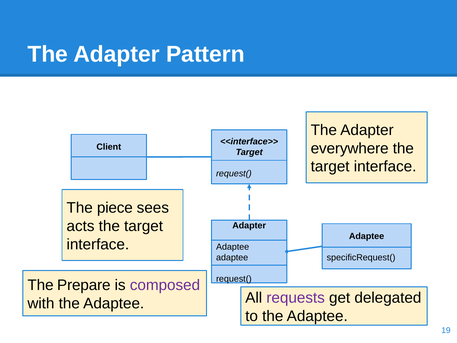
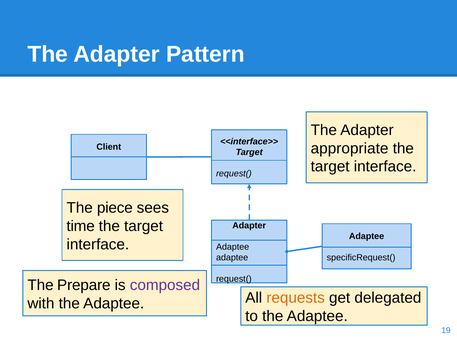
everywhere: everywhere -> appropriate (350, 148)
acts: acts -> time (81, 226)
requests colour: purple -> orange (296, 298)
